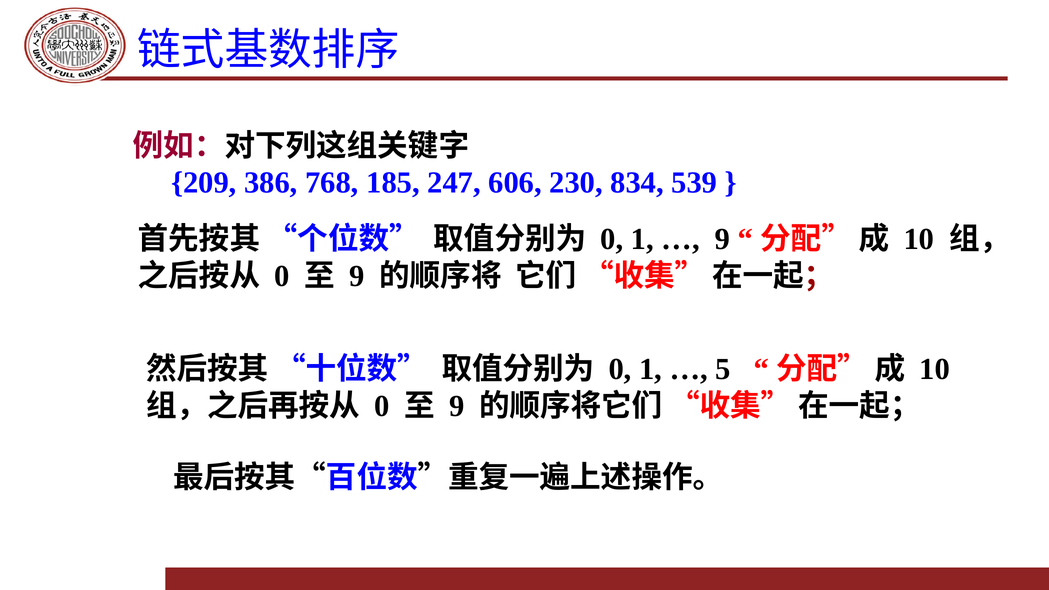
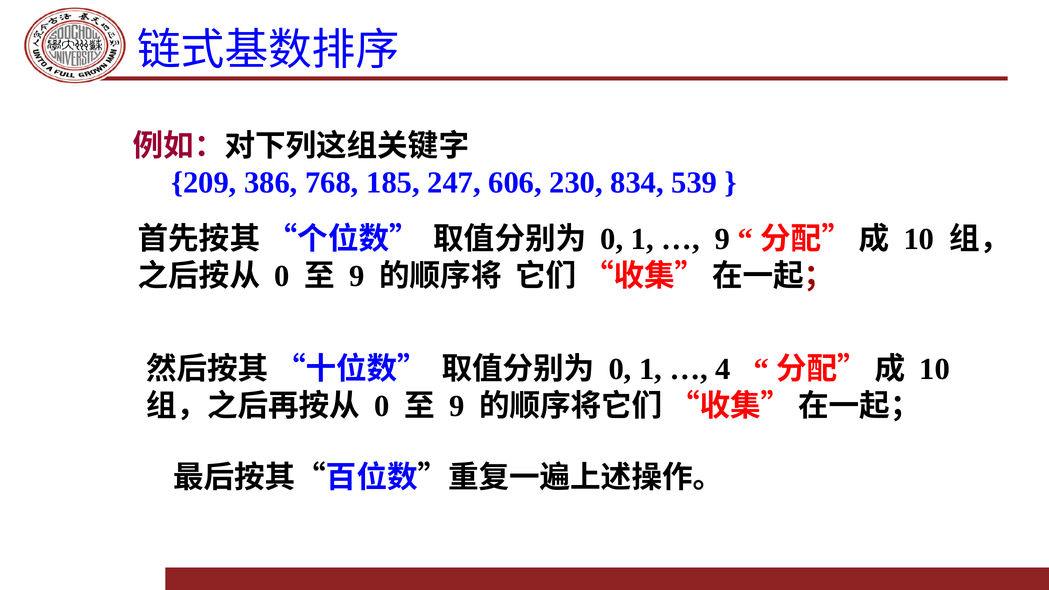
5: 5 -> 4 (723, 370)
